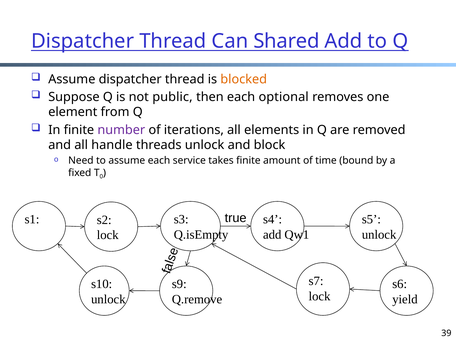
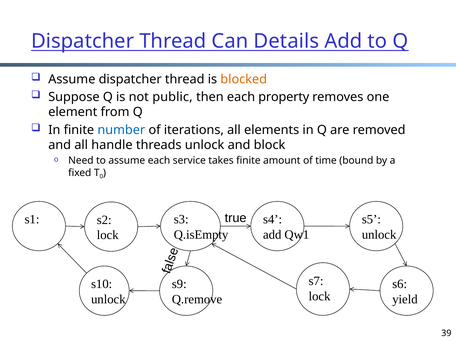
Shared: Shared -> Details (286, 41)
optional: optional -> property (284, 97)
number colour: purple -> blue (121, 130)
